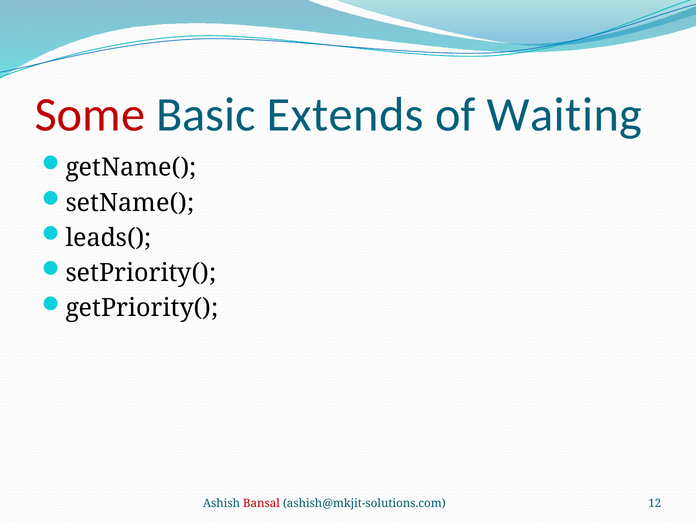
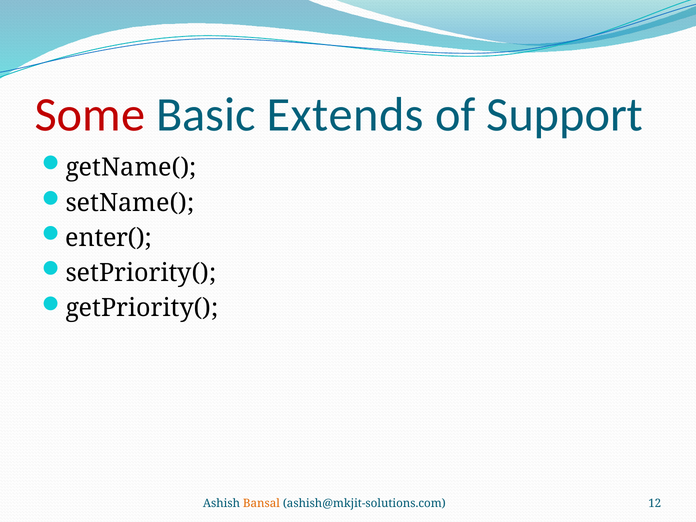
Waiting: Waiting -> Support (565, 115)
leads(: leads( -> enter( (109, 238)
Bansal colour: red -> orange (261, 504)
